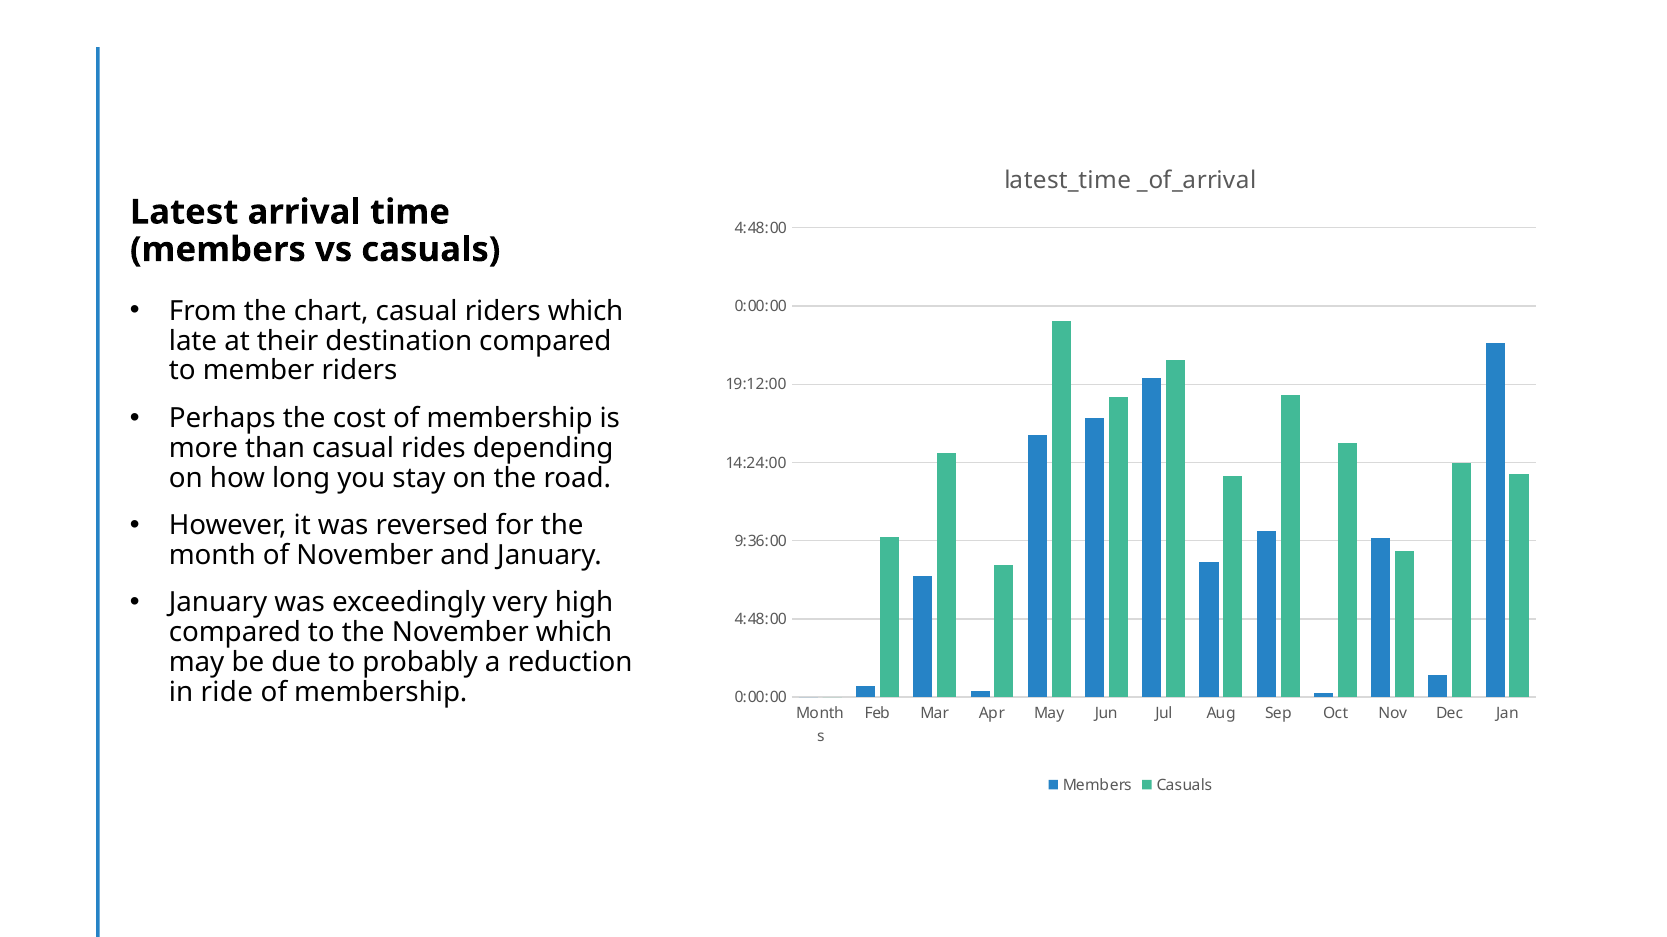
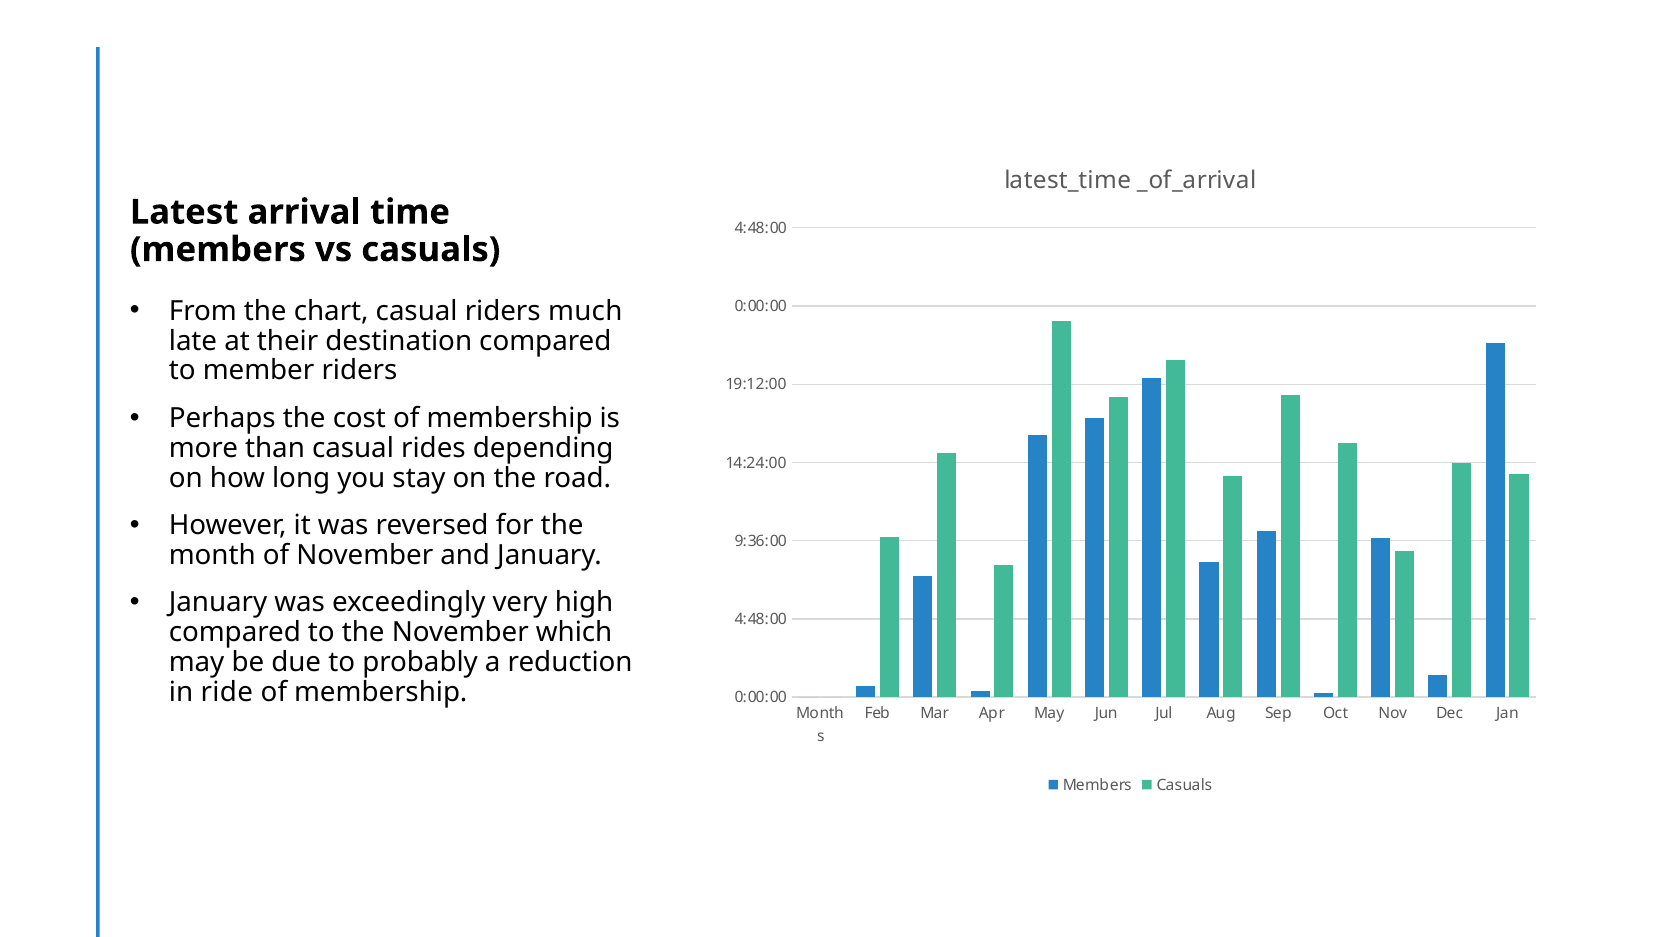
riders which: which -> much (585, 311)
